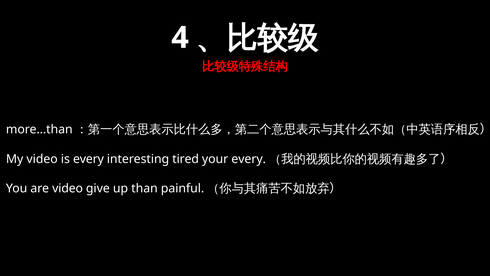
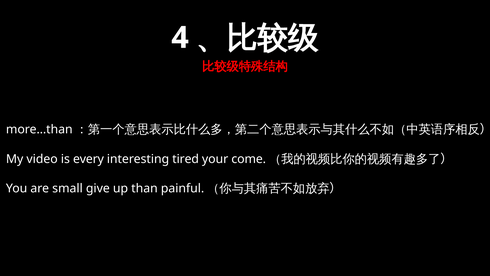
your every: every -> come (249, 159)
are video: video -> small (68, 188)
